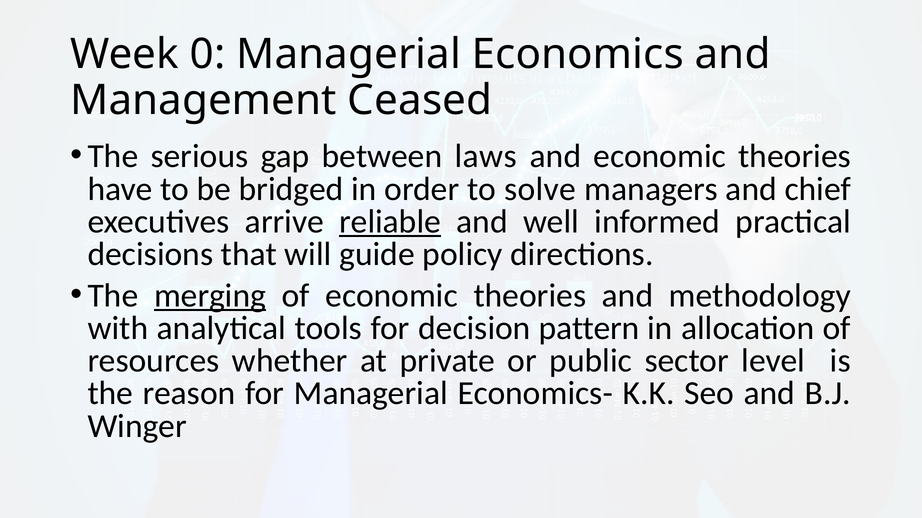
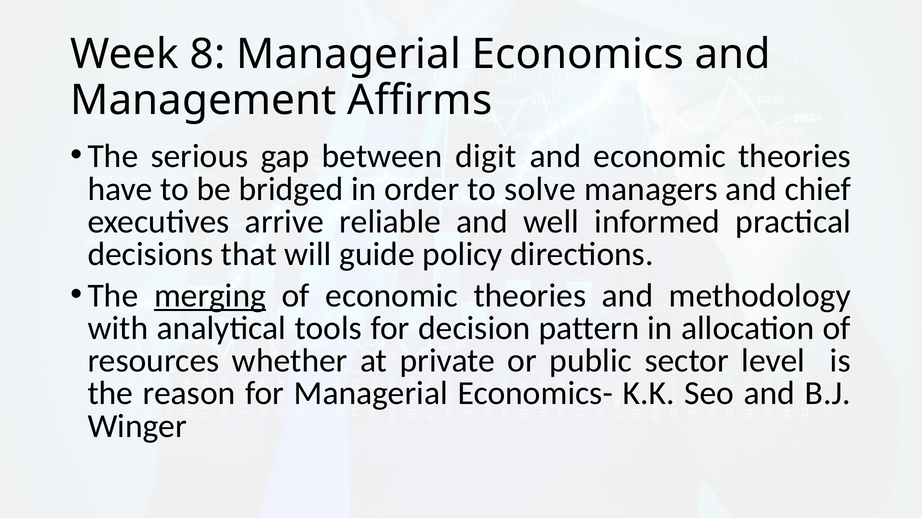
0: 0 -> 8 (208, 55)
Ceased: Ceased -> Affirms (420, 100)
laws: laws -> digit (486, 157)
reliable underline: present -> none (390, 222)
